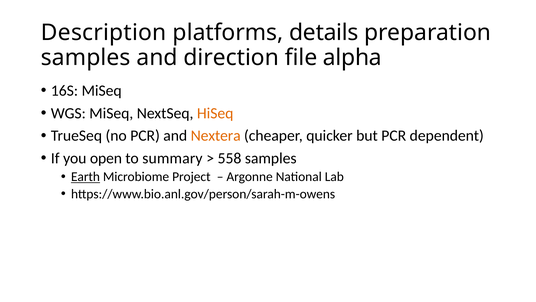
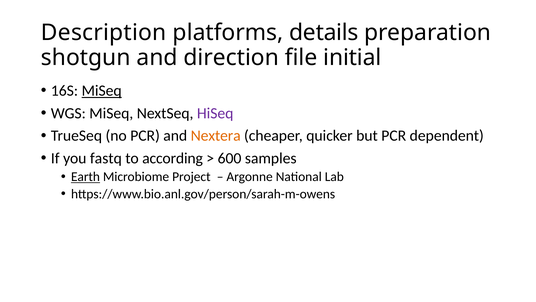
samples: samples -> shotgun (86, 57)
alpha: alpha -> initial (352, 57)
MiSeq underline: none -> present (102, 91)
HiSeq colour: orange -> purple (215, 113)
open: open -> fastq (106, 158)
summary: summary -> according (173, 158)
558: 558 -> 600 (229, 158)
